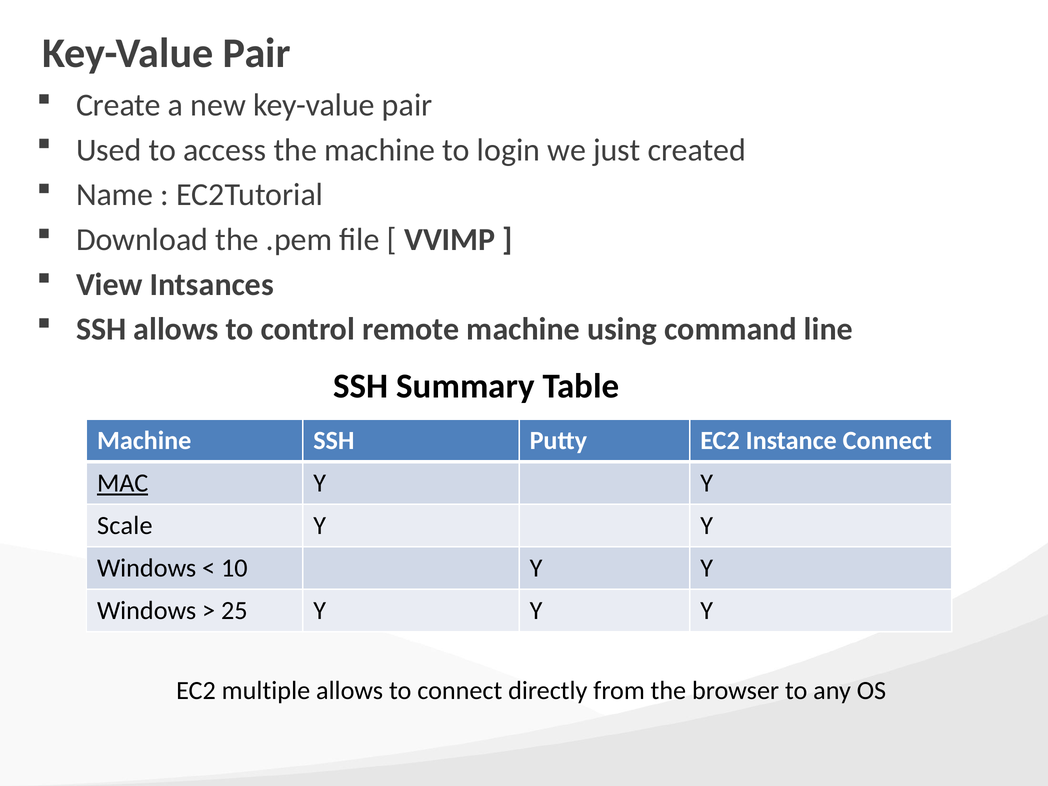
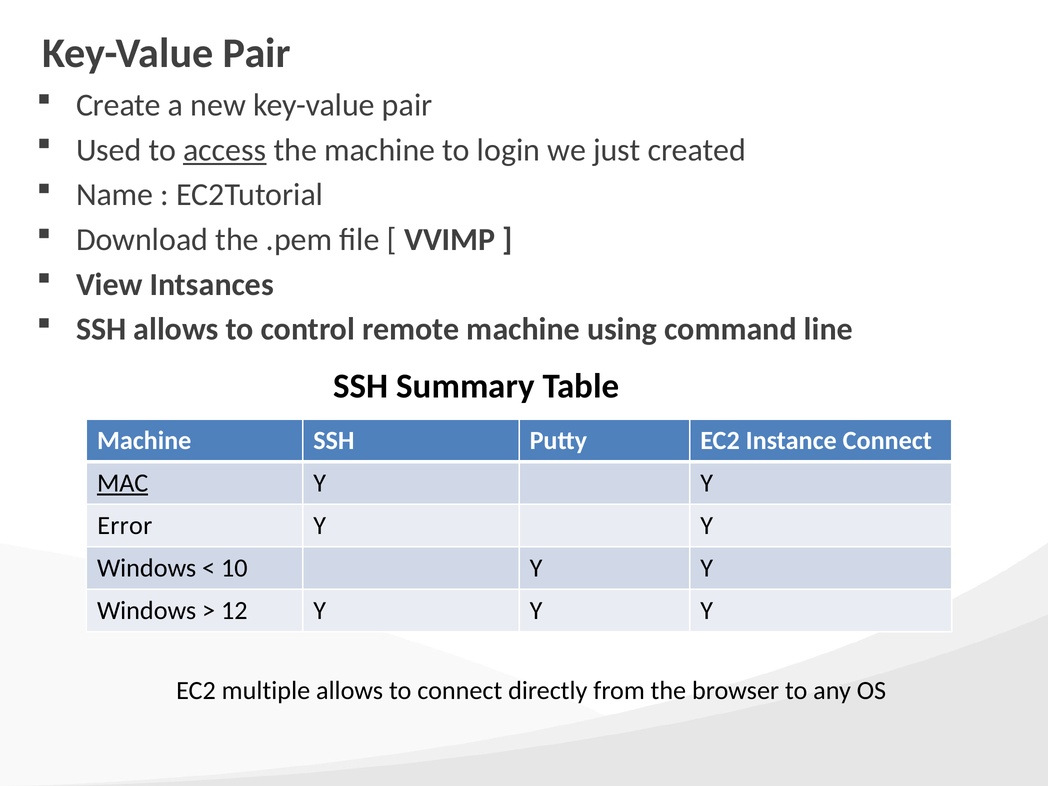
access underline: none -> present (225, 150)
Scale: Scale -> Error (125, 526)
25: 25 -> 12 (234, 611)
